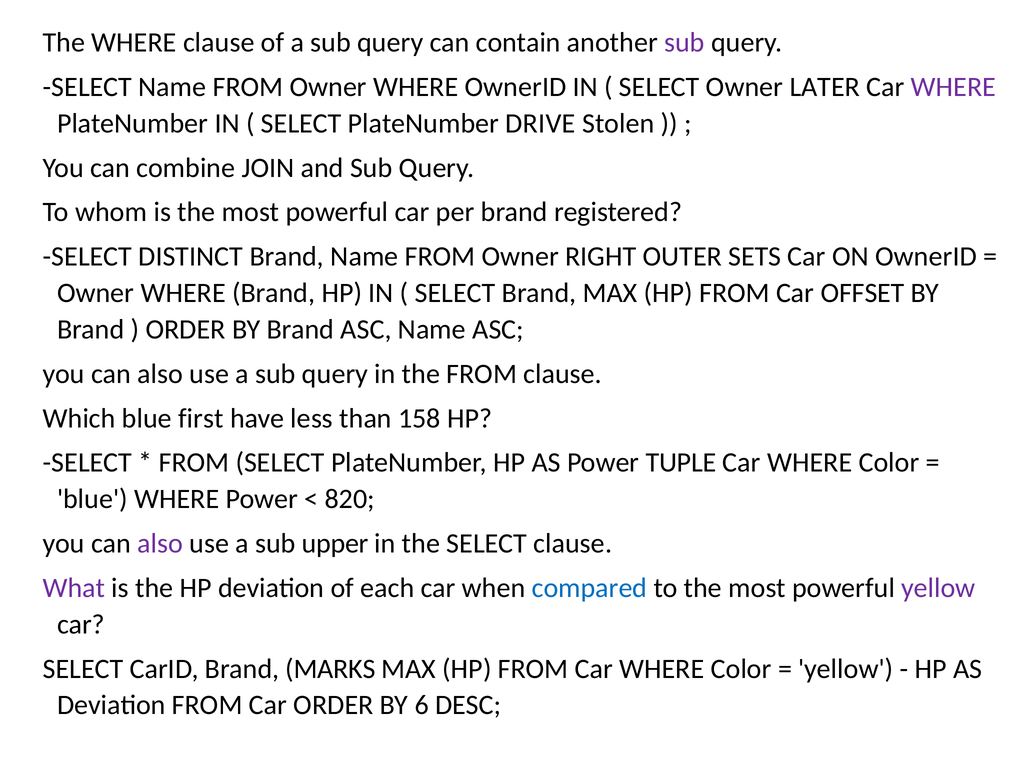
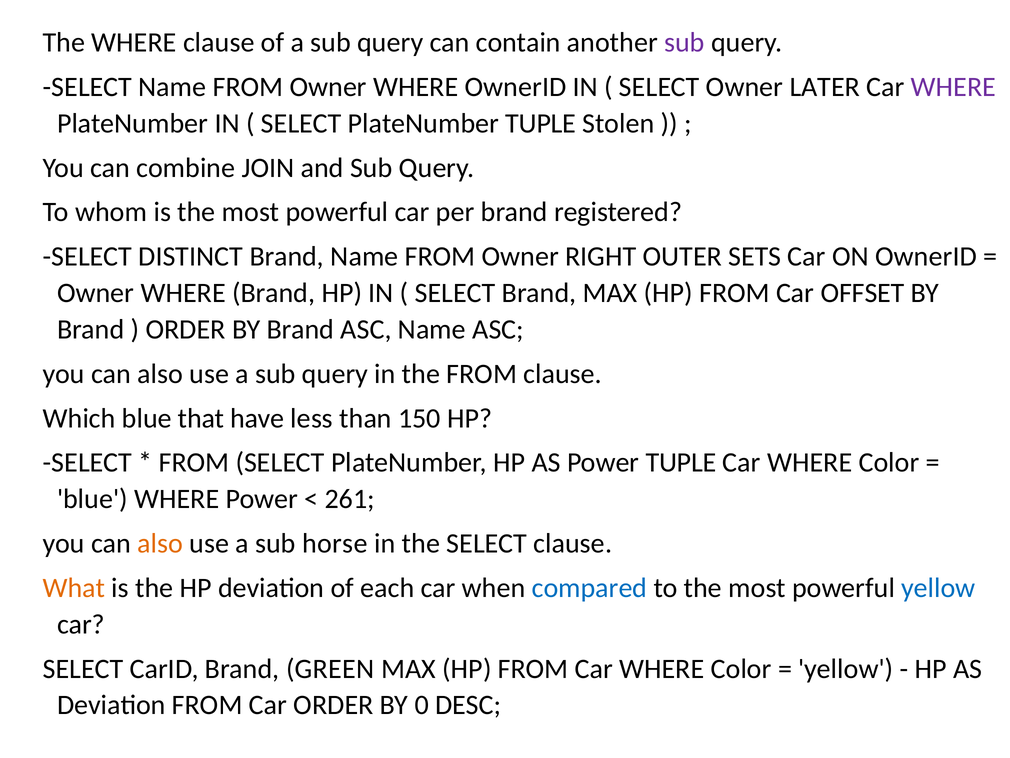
PlateNumber DRIVE: DRIVE -> TUPLE (541, 123)
first: first -> that (201, 418)
158: 158 -> 150 (419, 418)
820: 820 -> 261 (350, 499)
also colour: purple -> orange (160, 543)
upper: upper -> horse (335, 543)
What colour: purple -> orange (74, 588)
yellow colour: purple -> blue (938, 588)
MARKS: MARKS -> GREEN (330, 668)
6: 6 -> 0 (422, 705)
